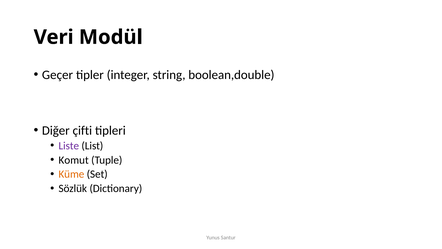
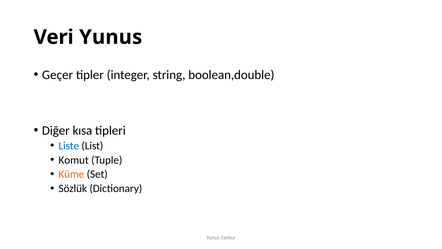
Veri Modül: Modül -> Yunus (111, 37)
çifti: çifti -> kısa (82, 130)
Liste colour: purple -> blue (69, 146)
